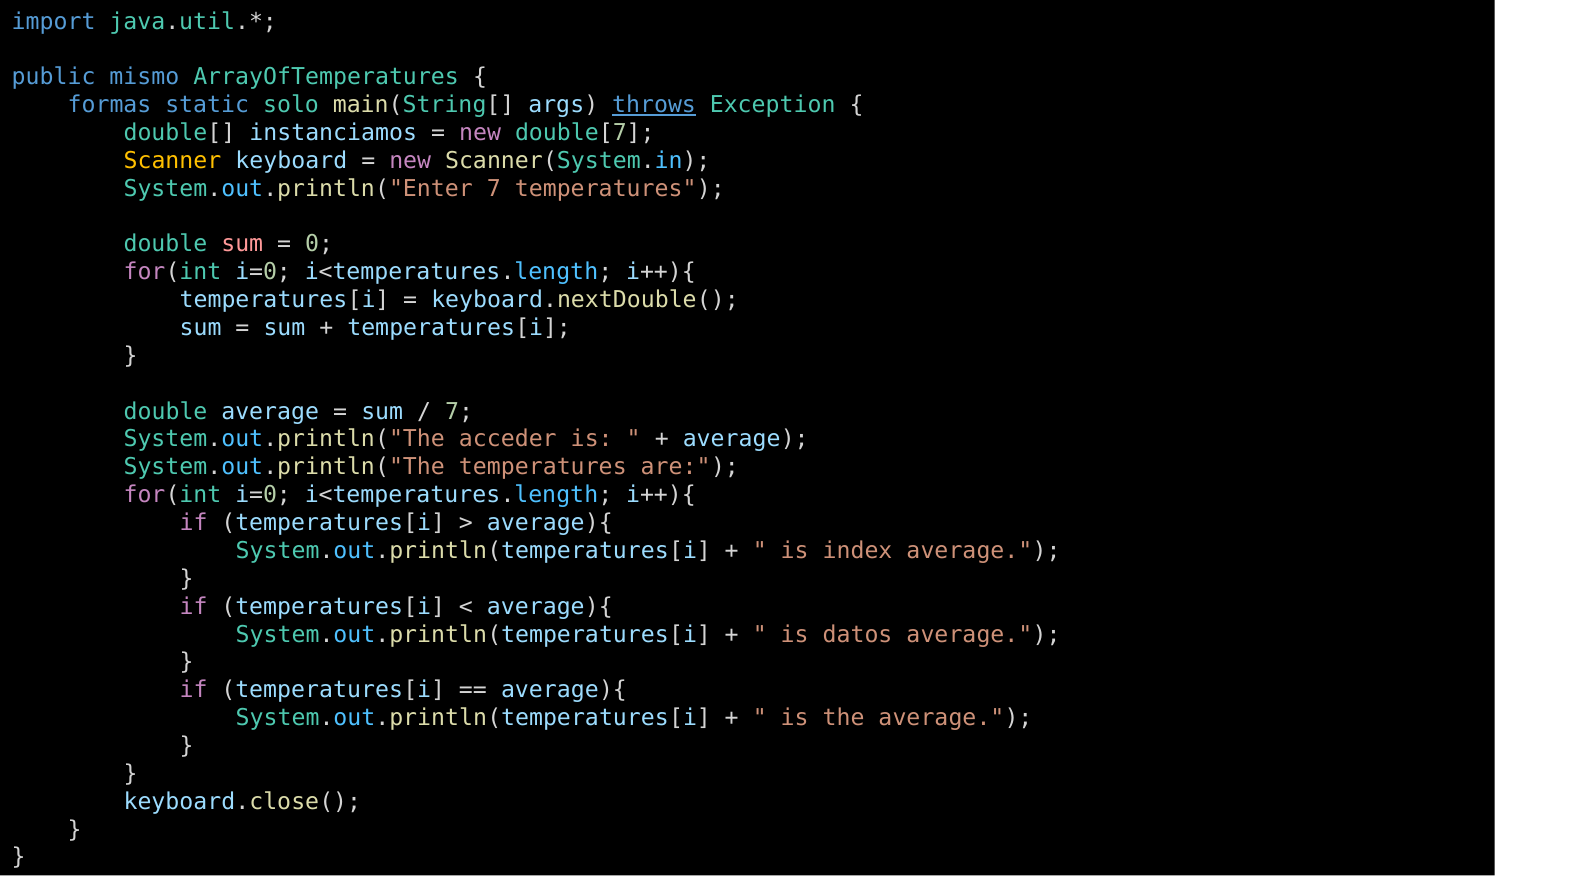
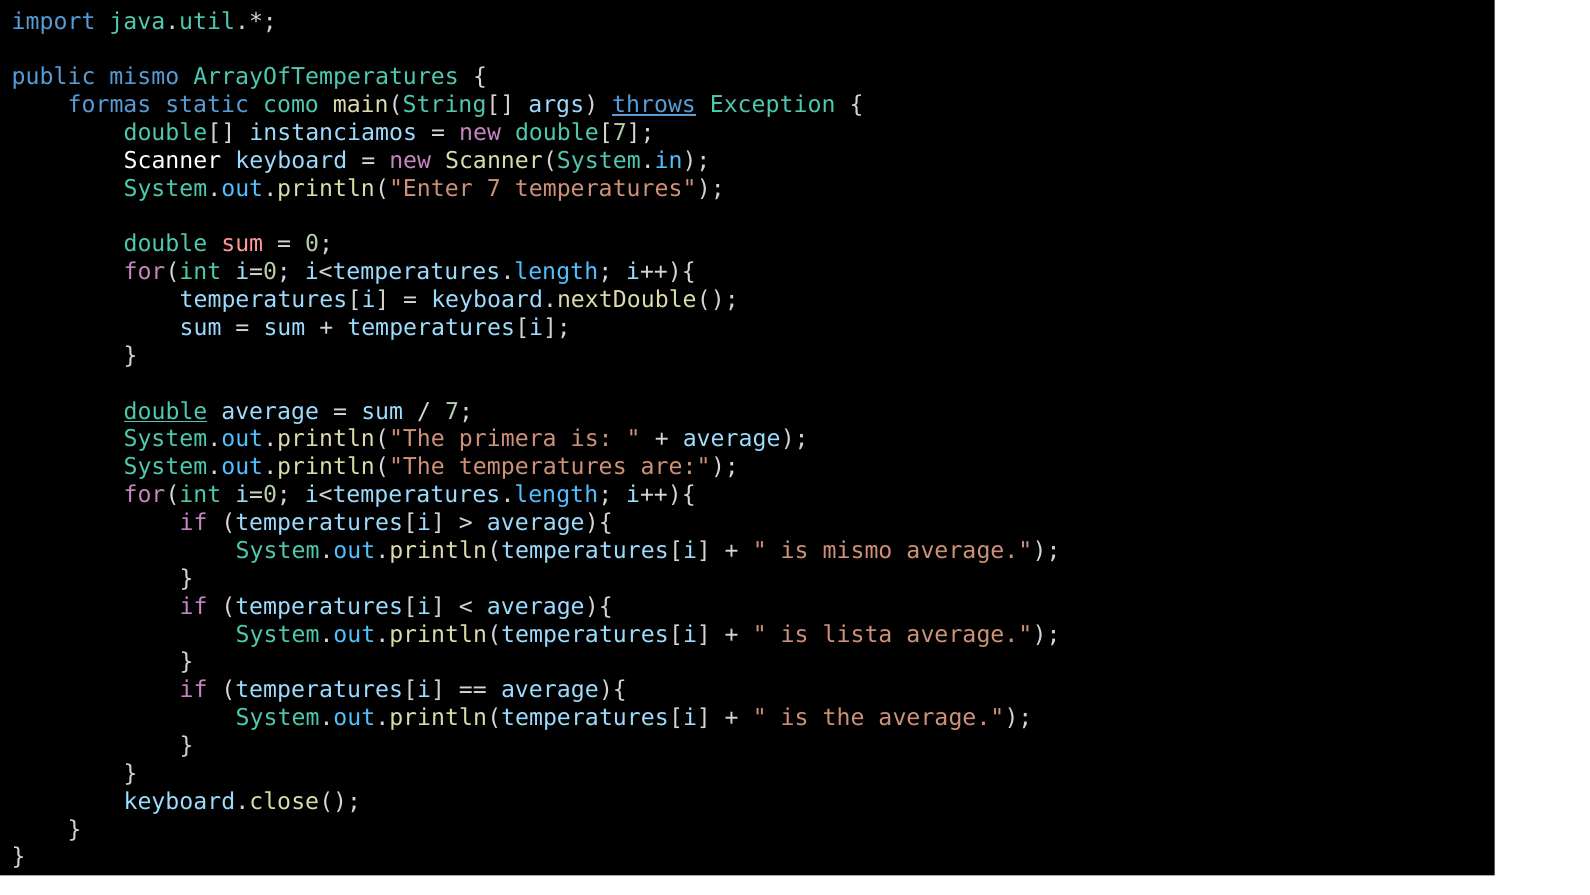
solo: solo -> como (291, 105)
Scanner colour: yellow -> white (172, 161)
double underline: none -> present (166, 411)
acceder: acceder -> primera (508, 439)
is index: index -> mismo (858, 550)
datos: datos -> lista (858, 634)
